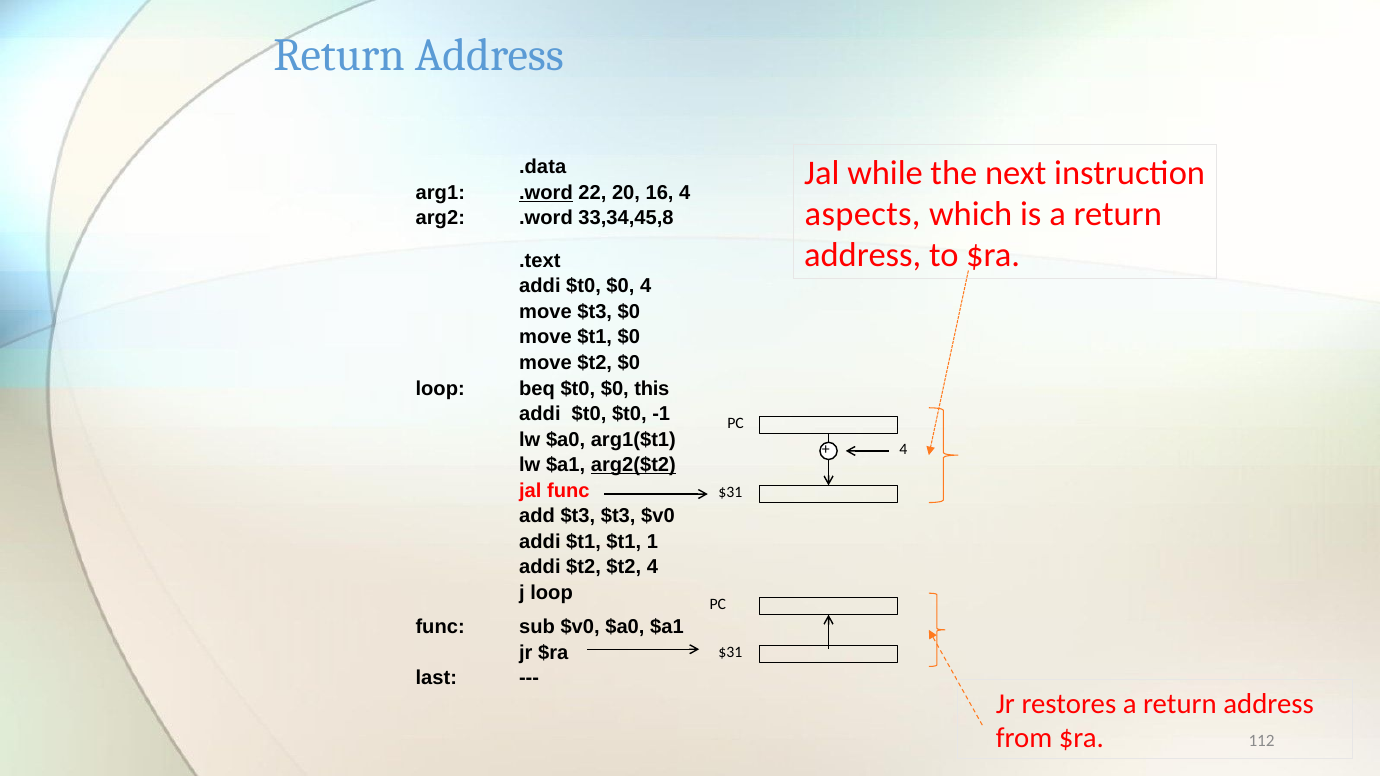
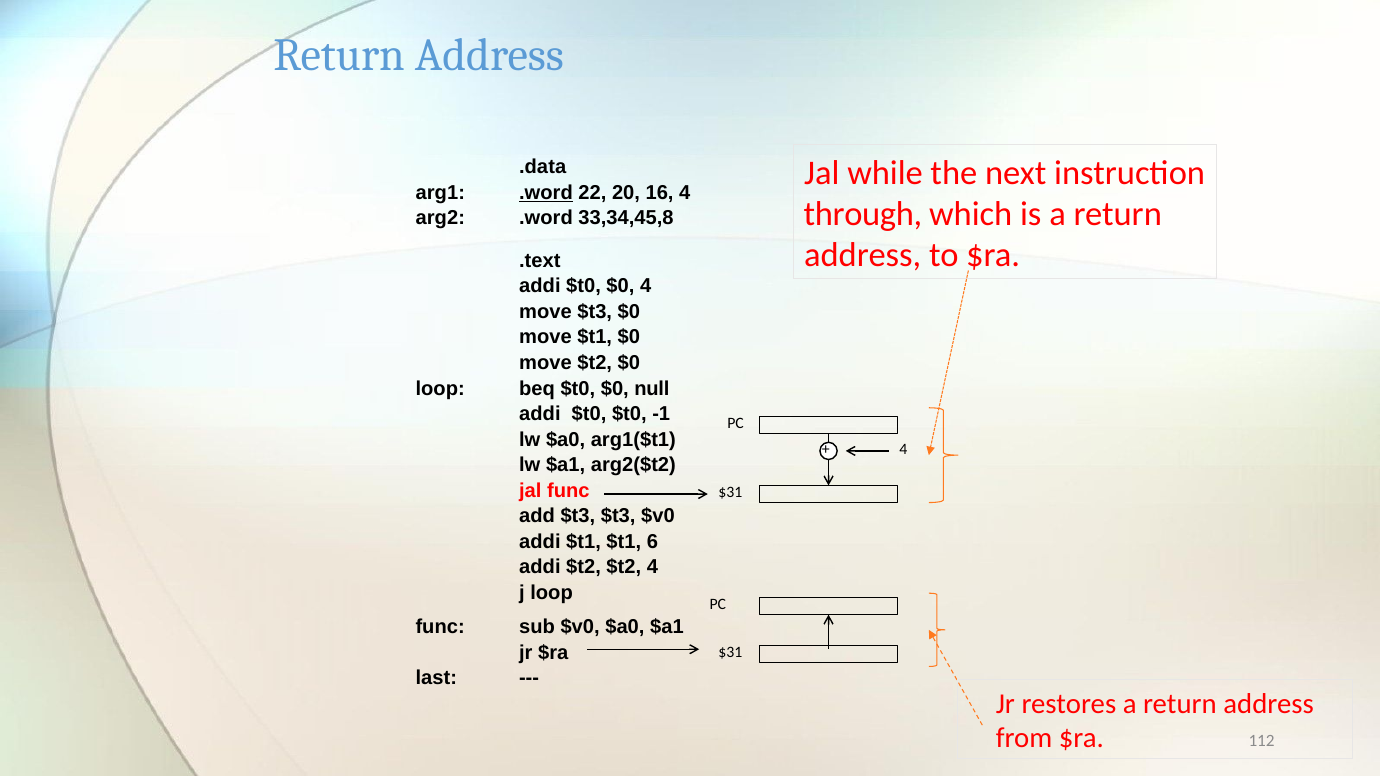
aspects: aspects -> through (863, 214)
this: this -> null (652, 389)
arg2($t2 underline: present -> none (633, 465)
1: 1 -> 6 (652, 542)
